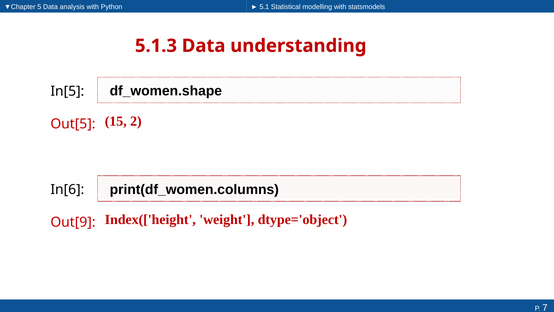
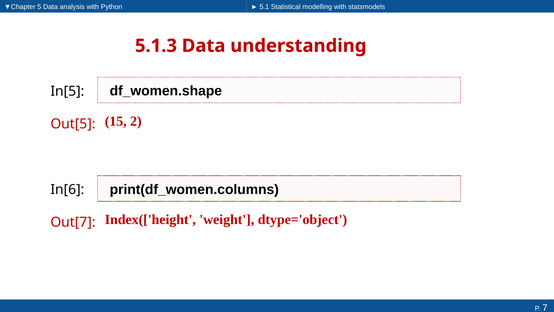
Out[9: Out[9 -> Out[7 (73, 222)
